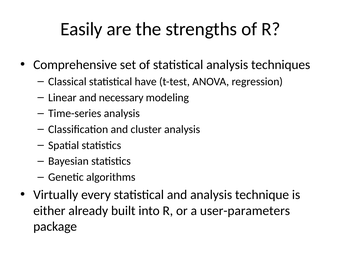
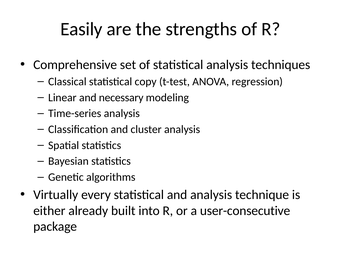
have: have -> copy (146, 82)
user-parameters: user-parameters -> user-consecutive (245, 210)
